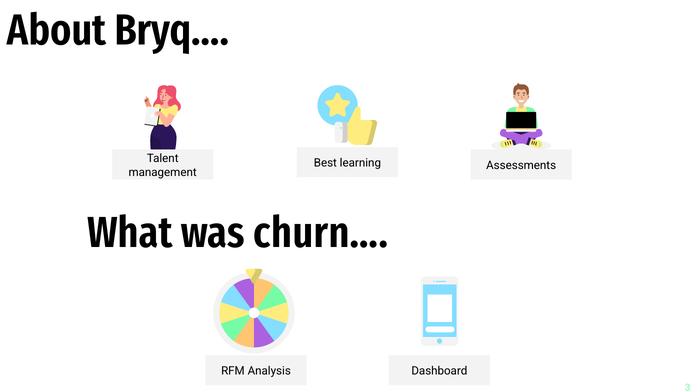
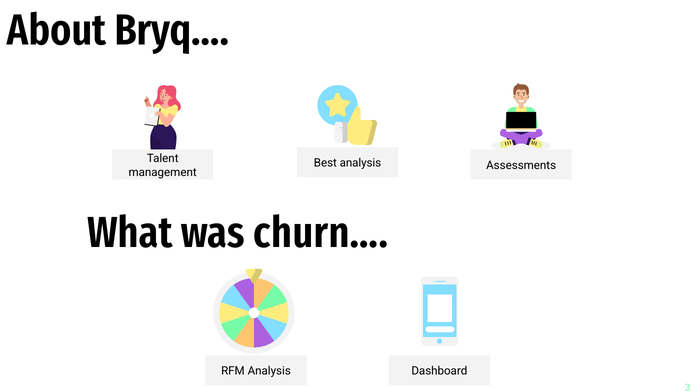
Best learning: learning -> analysis (360, 163)
